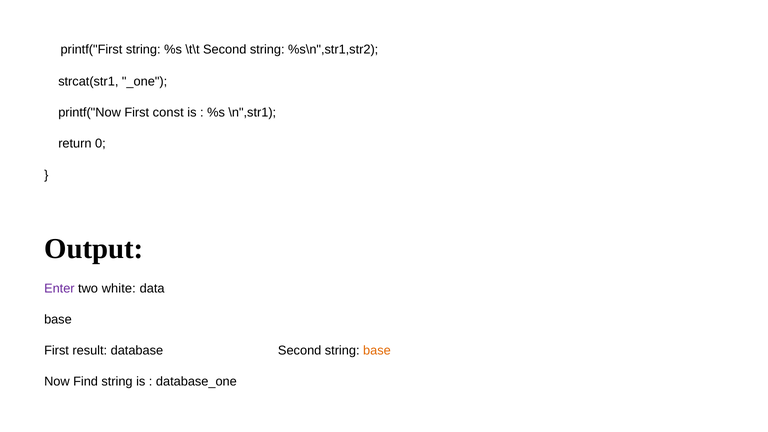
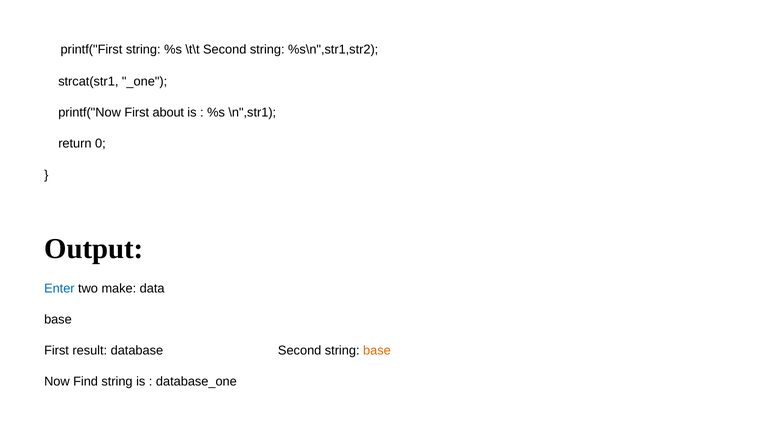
const: const -> about (168, 113)
Enter colour: purple -> blue (59, 289)
white: white -> make (119, 289)
